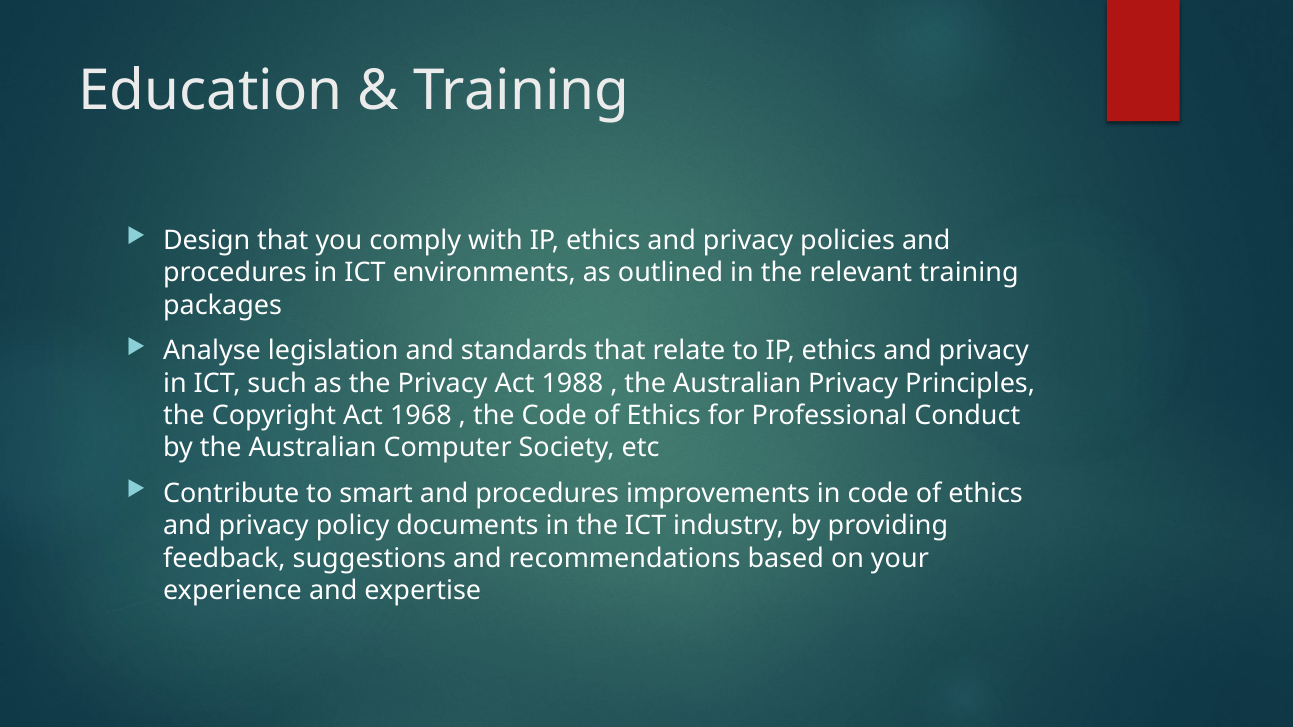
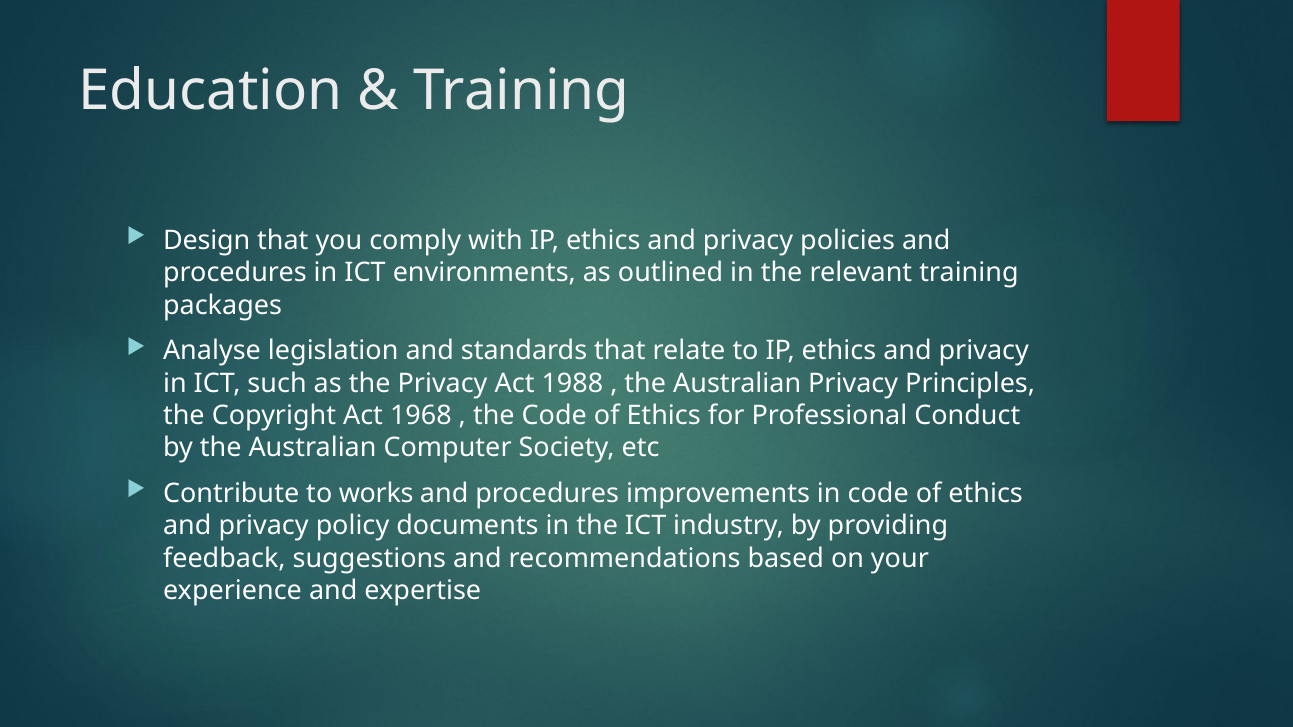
smart: smart -> works (376, 494)
